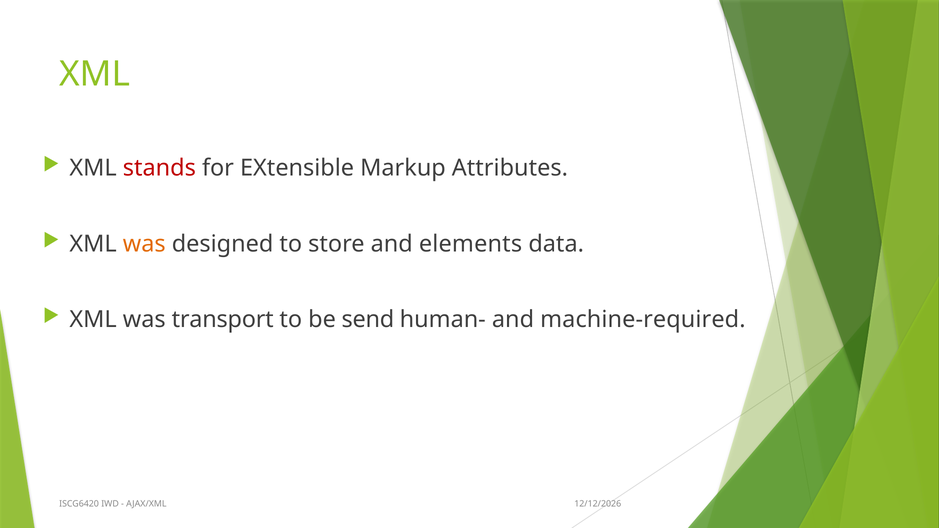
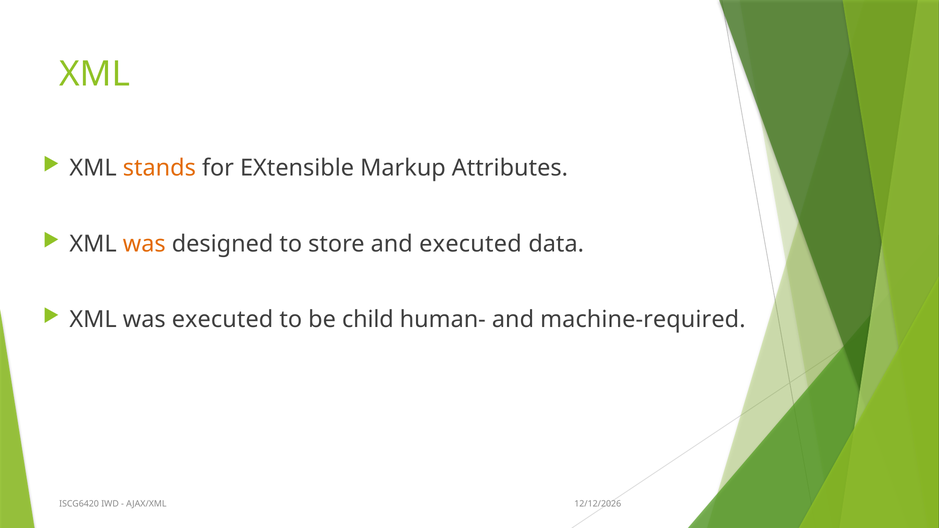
stands colour: red -> orange (159, 168)
and elements: elements -> executed (470, 244)
was transport: transport -> executed (223, 320)
send: send -> child (368, 320)
